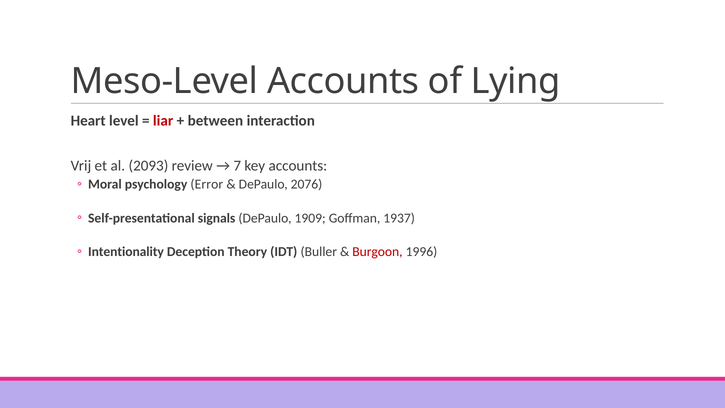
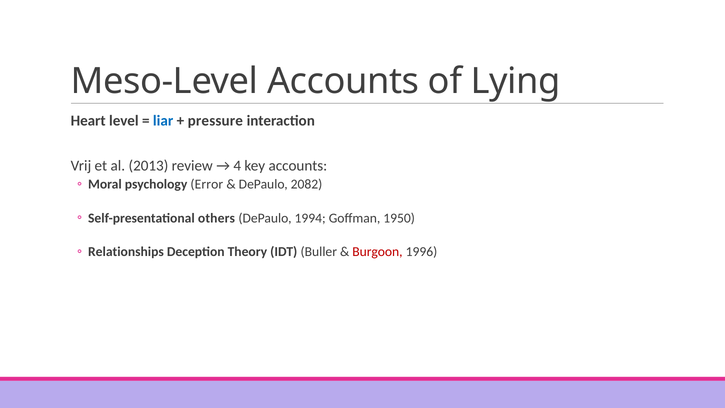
liar colour: red -> blue (163, 121)
between: between -> pressure (215, 121)
2093: 2093 -> 2013 (148, 166)
7: 7 -> 4 (237, 166)
2076: 2076 -> 2082 (307, 184)
signals: signals -> others (216, 218)
1909: 1909 -> 1994 (310, 218)
1937: 1937 -> 1950 (399, 218)
Intentionality: Intentionality -> Relationships (126, 252)
